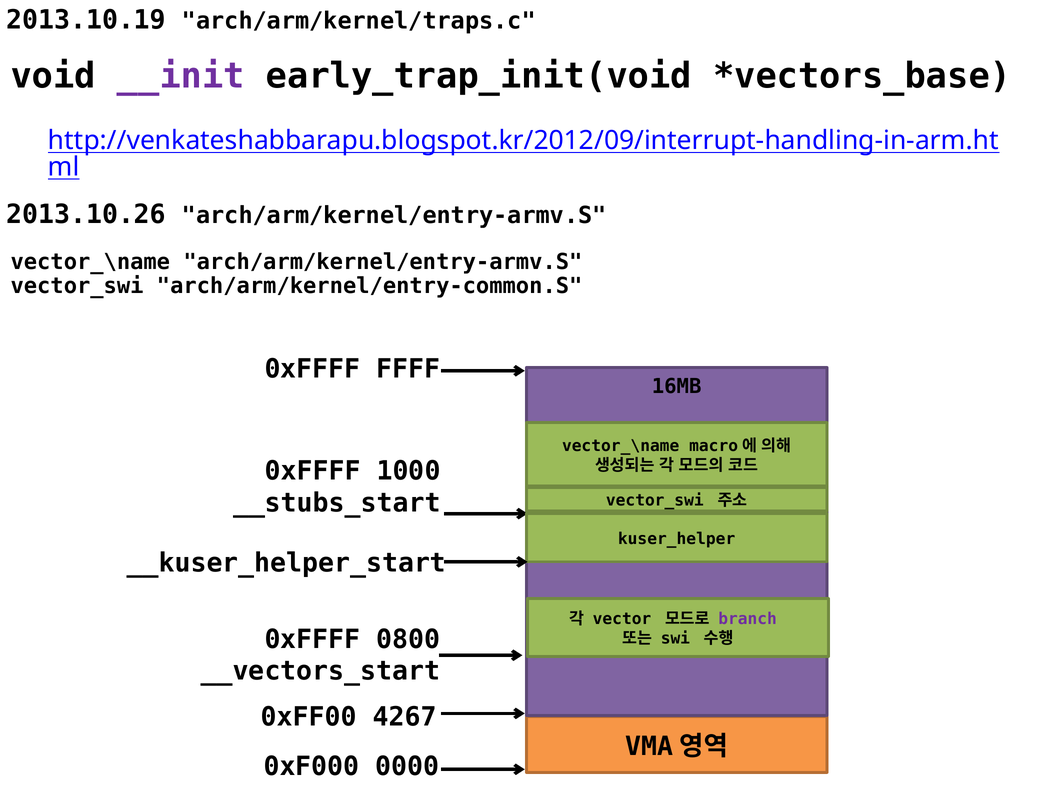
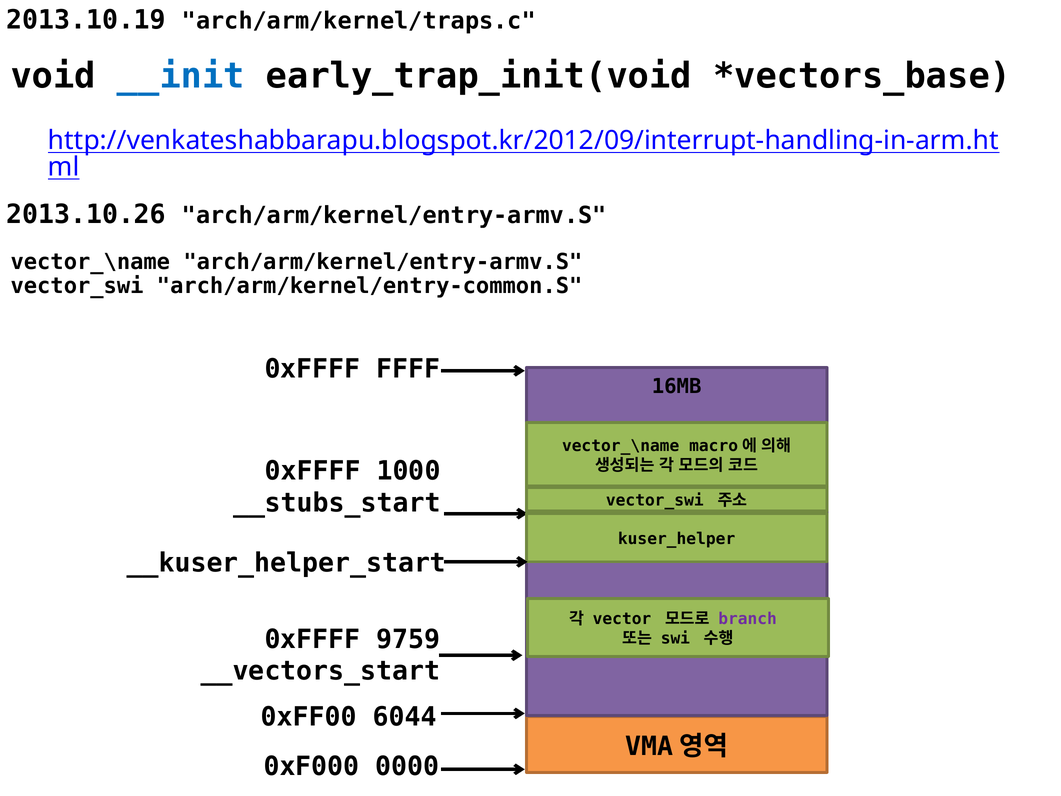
__init colour: purple -> blue (181, 76)
0800: 0800 -> 9759 (408, 639)
4267: 4267 -> 6044 (405, 717)
